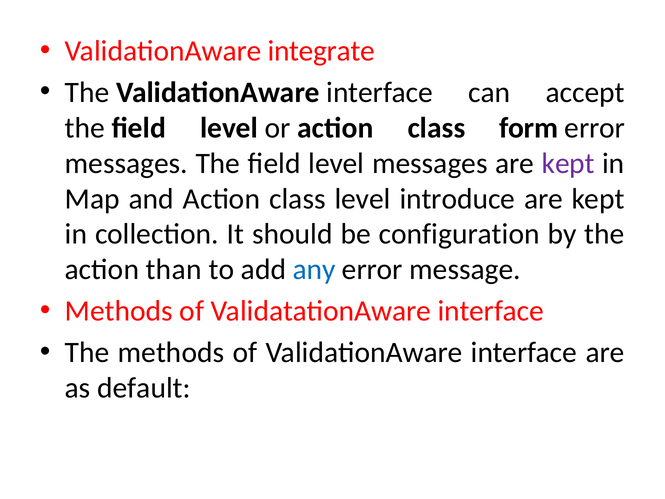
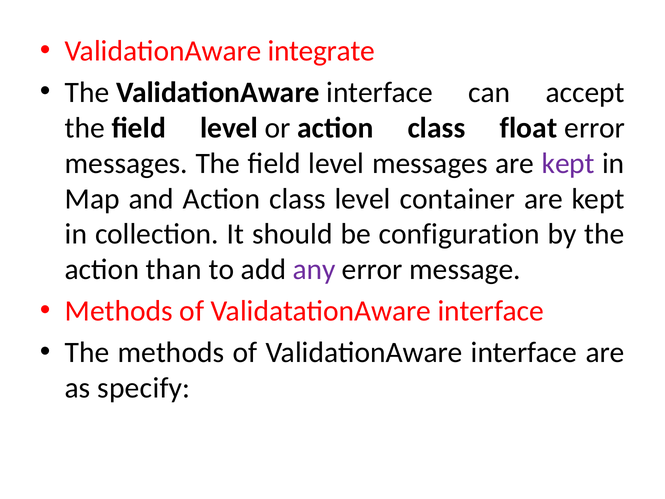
form: form -> float (528, 128)
introduce: introduce -> container (457, 199)
any colour: blue -> purple (314, 270)
default: default -> specify (144, 388)
